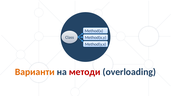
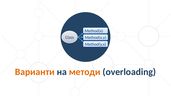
методи colour: red -> orange (85, 72)
